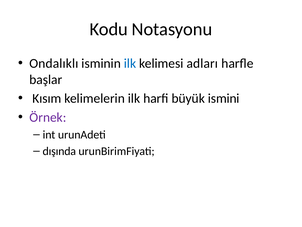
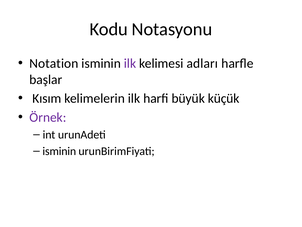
Ondalıklı: Ondalıklı -> Notation (54, 63)
ilk colour: blue -> purple (130, 63)
ismini: ismini -> küçük (224, 98)
dışında: dışında -> isminin (59, 151)
